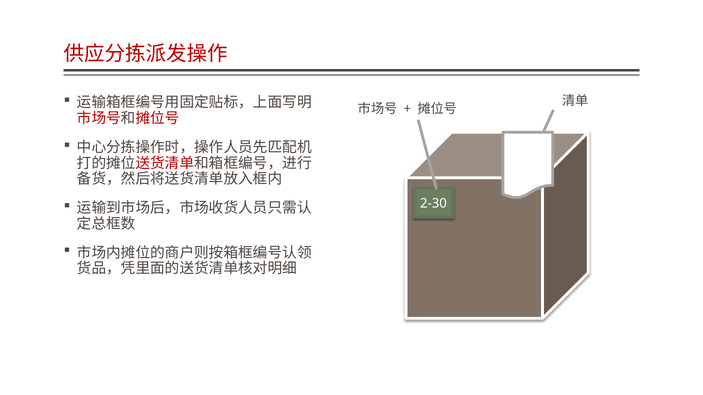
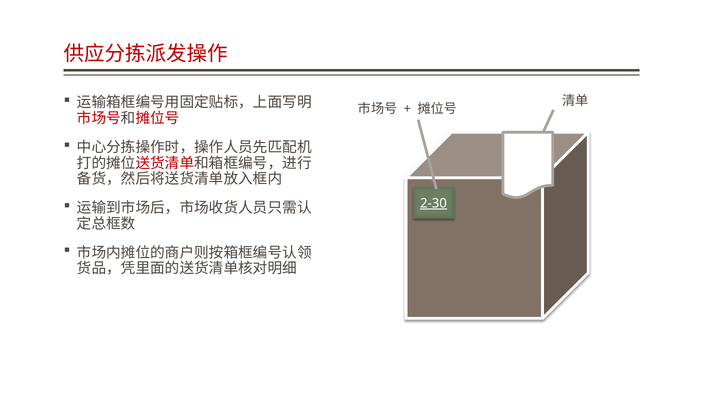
2-30 underline: none -> present (433, 204)
